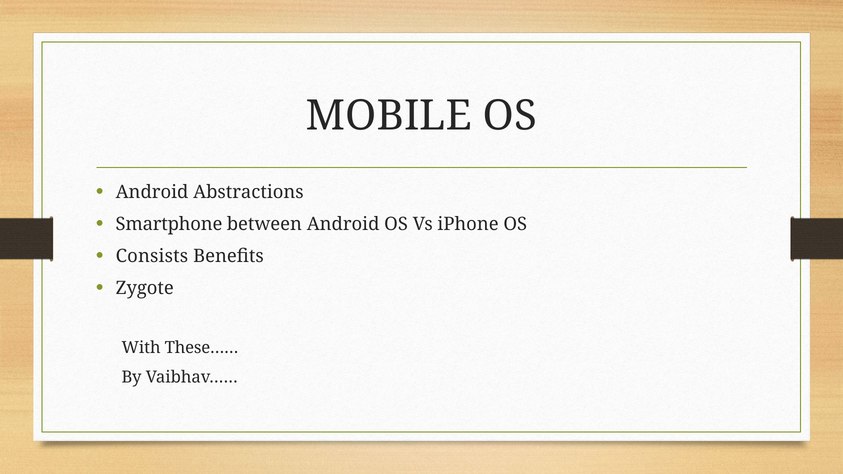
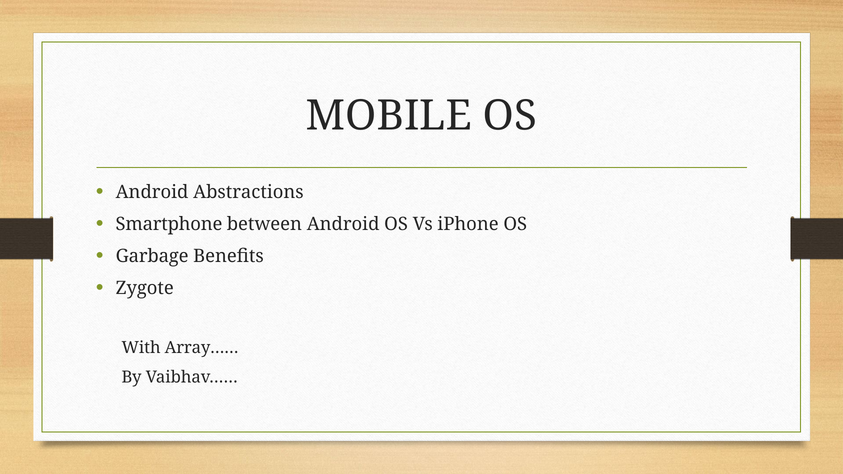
Consists: Consists -> Garbage (152, 256)
These……: These…… -> Array…… (202, 348)
